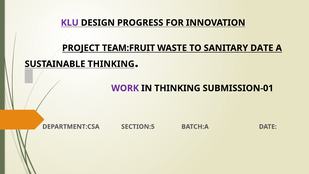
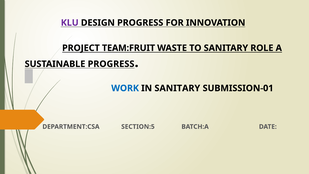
SANITARY DATE: DATE -> ROLE (262, 48)
SUSTAINABLE THINKING: THINKING -> PROGRESS (111, 64)
WORK colour: purple -> blue (125, 88)
IN THINKING: THINKING -> SANITARY (177, 88)
